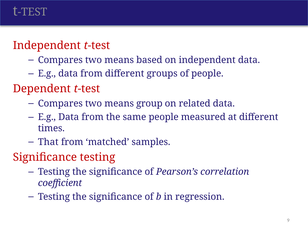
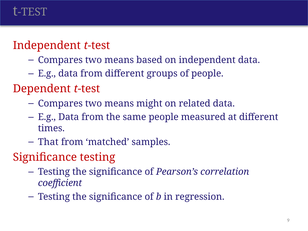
group: group -> might (149, 103)
